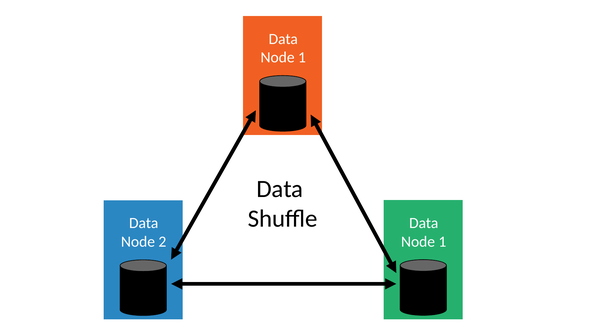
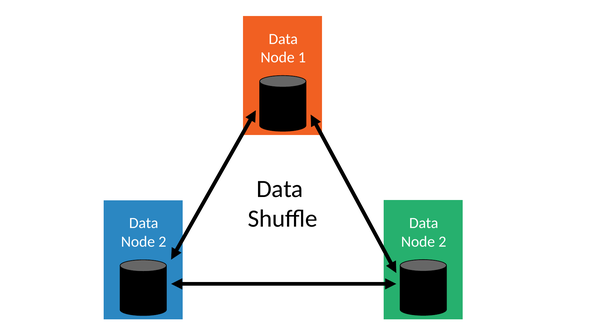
1: 1 -> 2 (442, 242)
